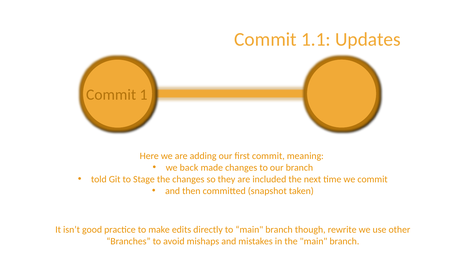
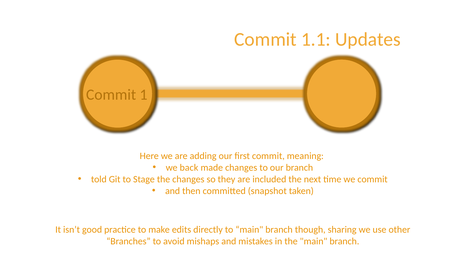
rewrite: rewrite -> sharing (342, 230)
